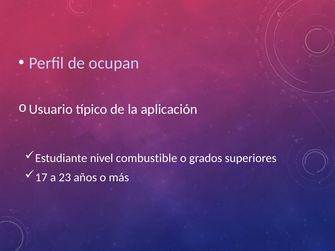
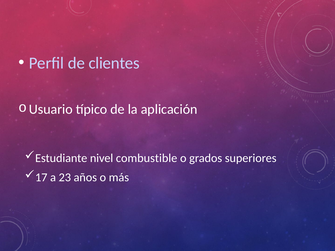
ocupan: ocupan -> clientes (114, 63)
